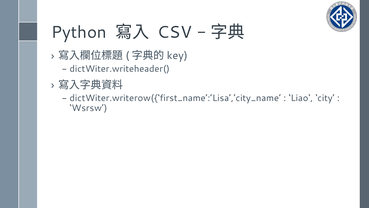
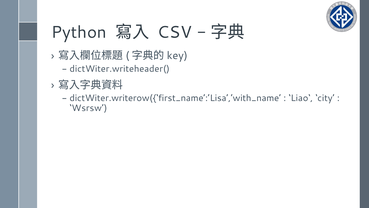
dictWiter.writerow({‘first_name’:’Lisa’,’city_name: dictWiter.writerow({‘first_name’:’Lisa’,’city_name -> dictWiter.writerow({‘first_name’:’Lisa’,’with_name (175, 98)
